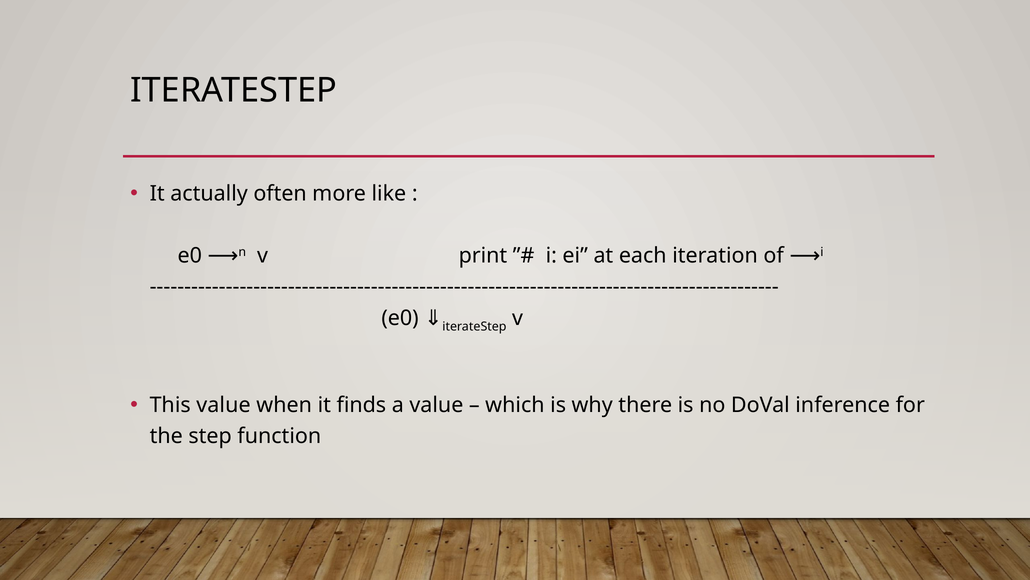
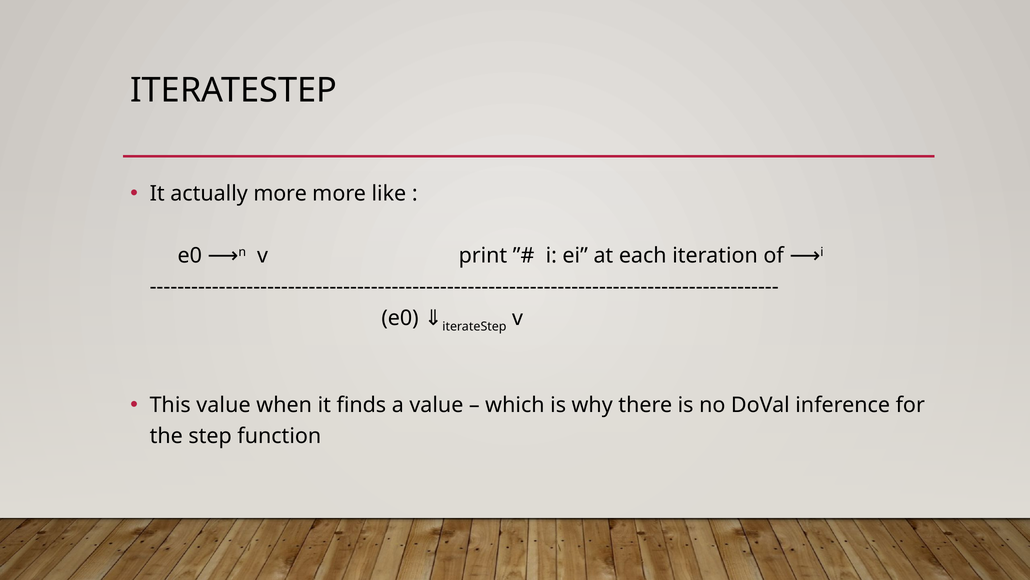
actually often: often -> more (280, 194)
